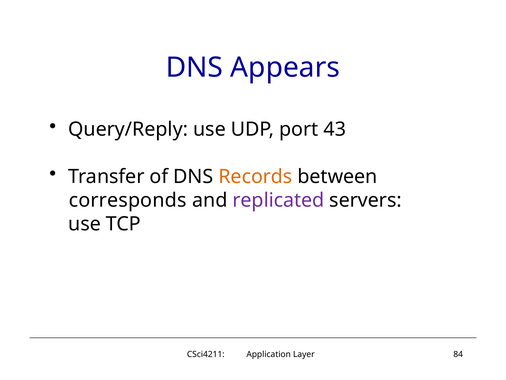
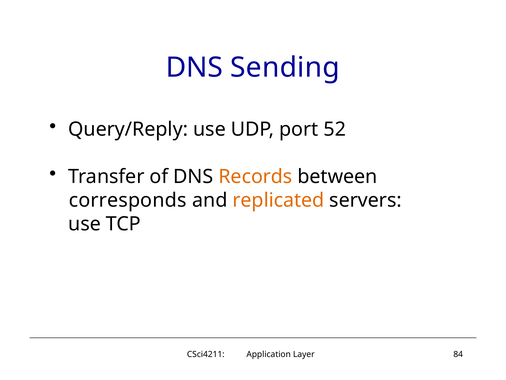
Appears: Appears -> Sending (285, 67)
43: 43 -> 52 (335, 129)
replicated colour: purple -> orange (278, 200)
